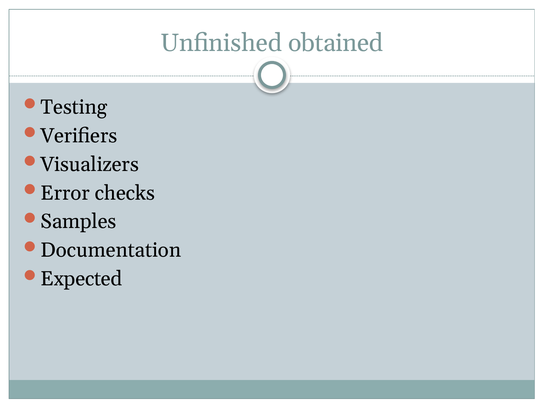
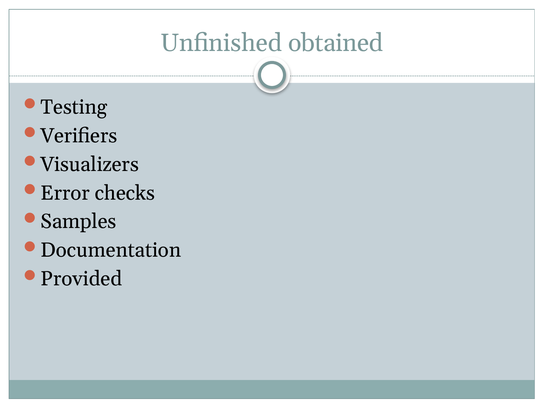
Expected: Expected -> Provided (81, 279)
